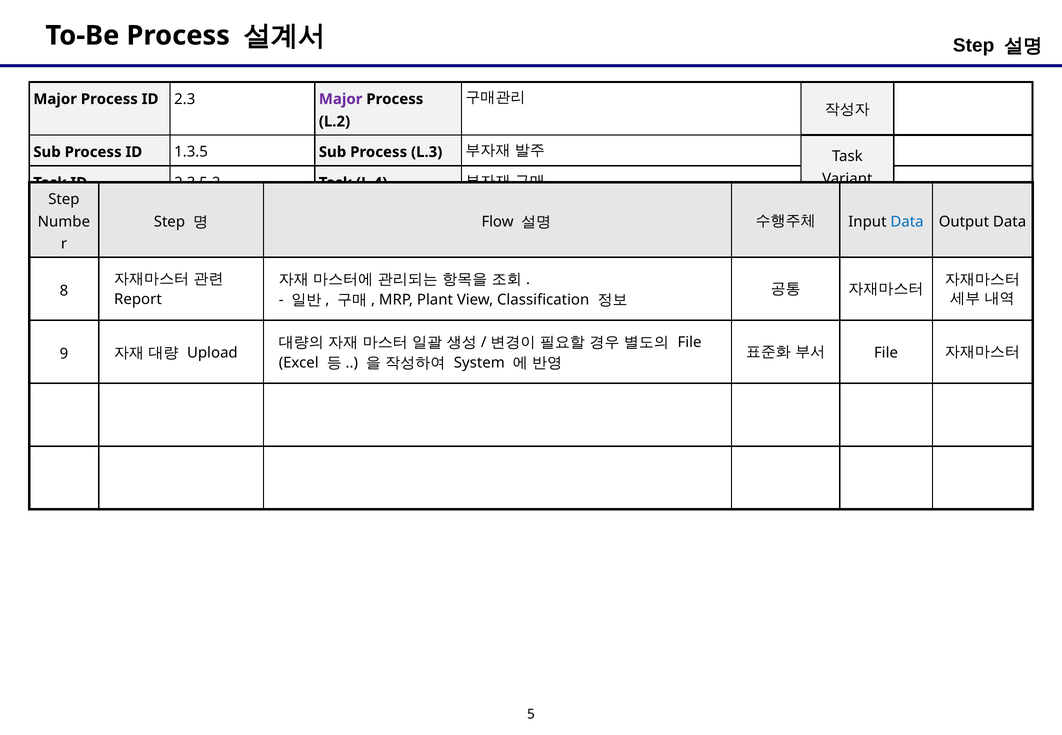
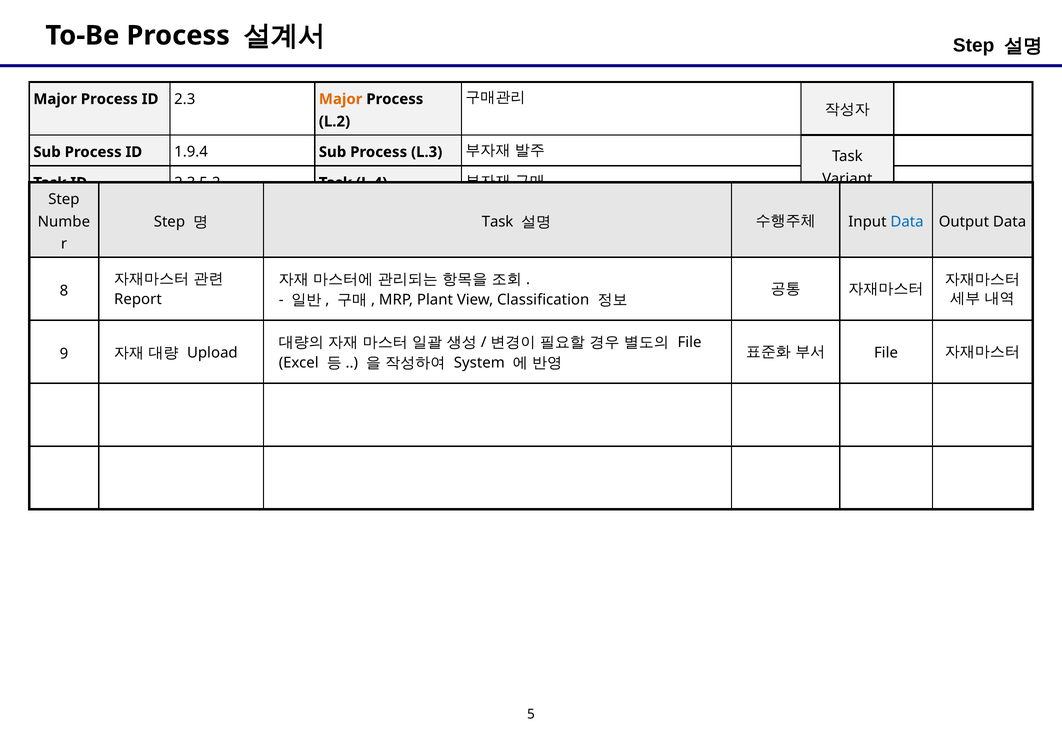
Major colour: purple -> orange (341, 99)
1.3.5: 1.3.5 -> 1.9.4 (191, 152)
Flow: Flow -> Task (498, 222)
